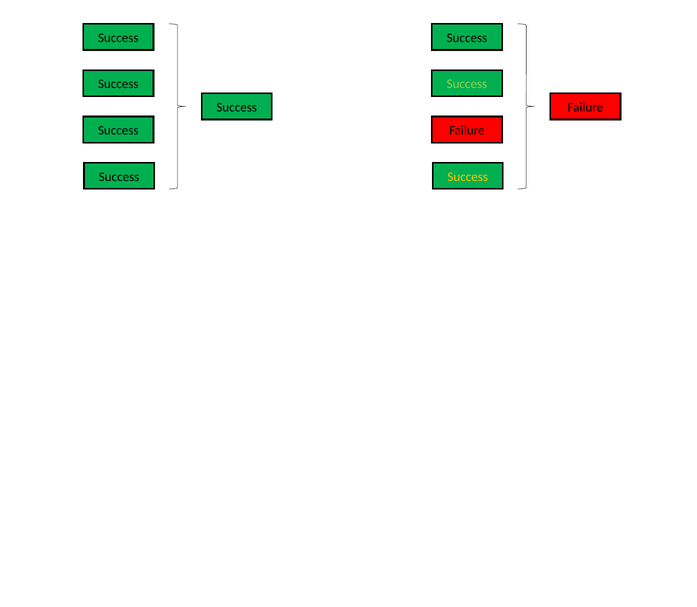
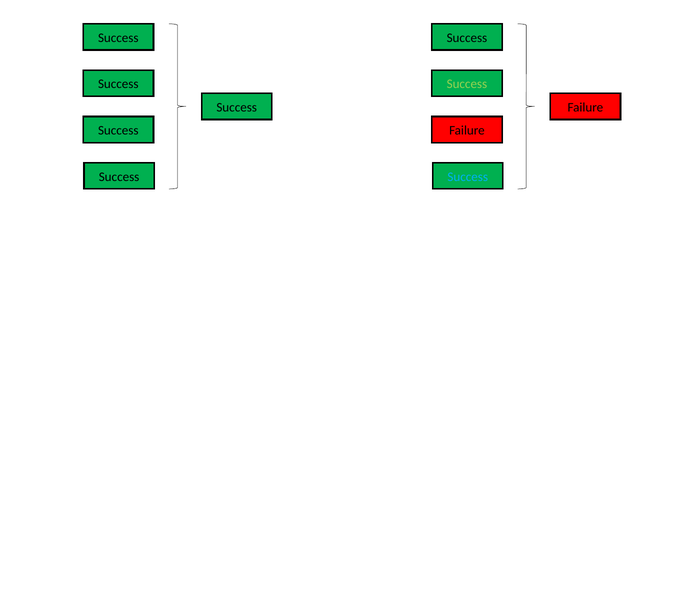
Success colour: yellow -> light blue (468, 177)
